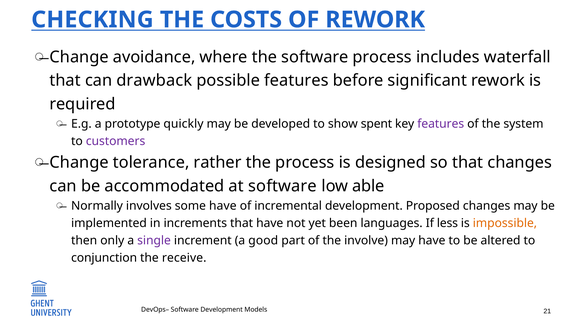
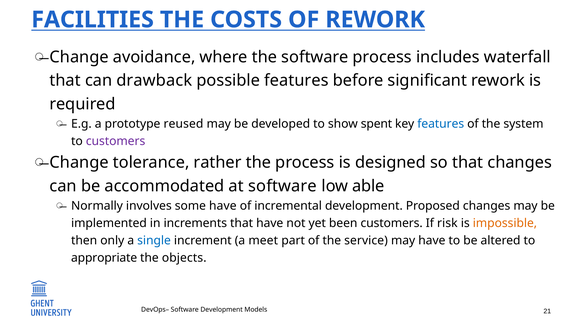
CHECKING: CHECKING -> FACILITIES (93, 20)
quickly: quickly -> reused (183, 124)
features colour: purple -> blue (441, 124)
been languages: languages -> customers (392, 223)
less: less -> risk (447, 223)
single colour: purple -> blue (154, 240)
good: good -> meet (263, 240)
involve: involve -> service (366, 240)
conjunction: conjunction -> appropriate (104, 258)
receive: receive -> objects (184, 258)
